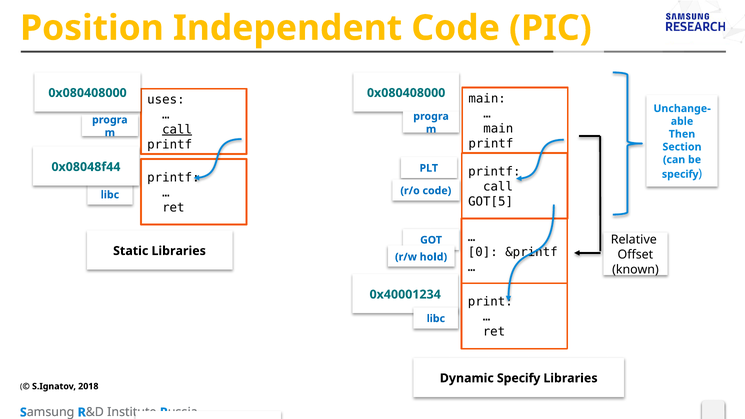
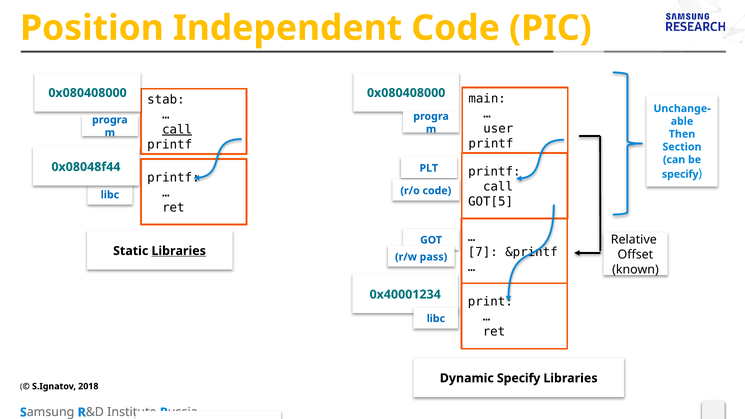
uses: uses -> stab (166, 100)
main: main -> user (498, 129)
0: 0 -> 7 (483, 252)
Libraries underline: none -> present (179, 251)
hold: hold -> pass (433, 257)
